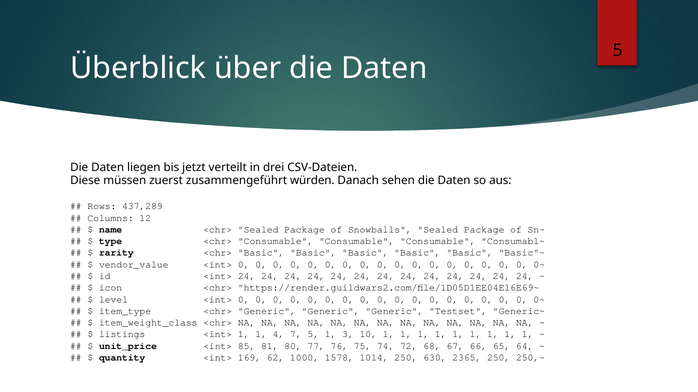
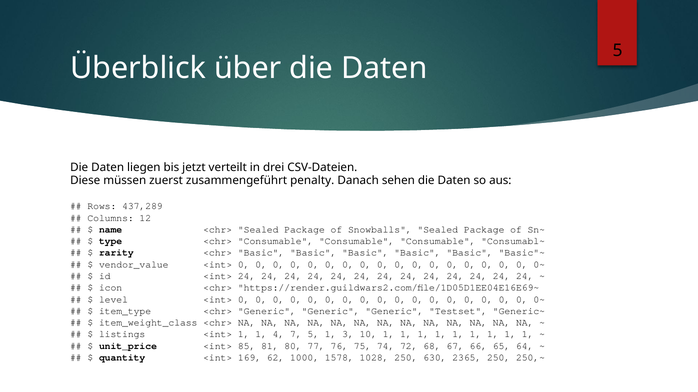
würden: würden -> penalty (312, 180)
1014: 1014 -> 1028 (374, 358)
